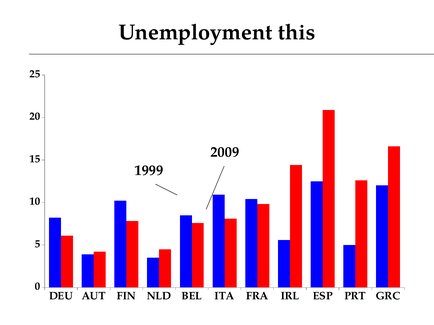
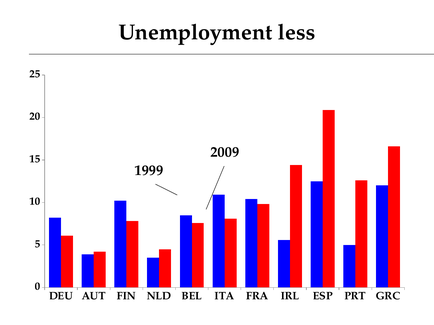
this: this -> less (297, 32)
